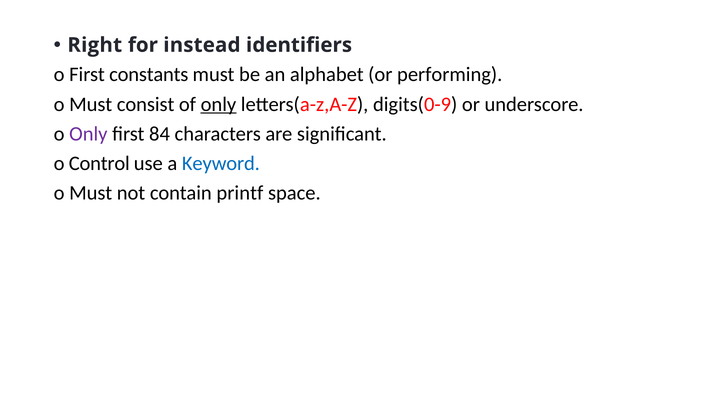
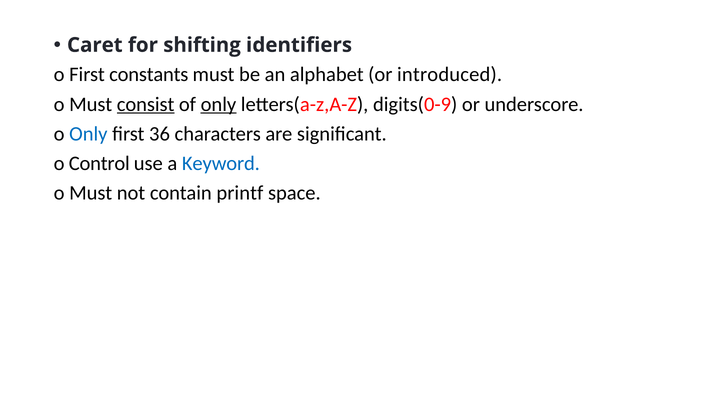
Right: Right -> Caret (95, 45)
instead: instead -> shifting (202, 45)
performing: performing -> introduced (450, 75)
consist underline: none -> present (146, 104)
Only colour: purple -> blue (88, 134)
84: 84 -> 36 (160, 134)
